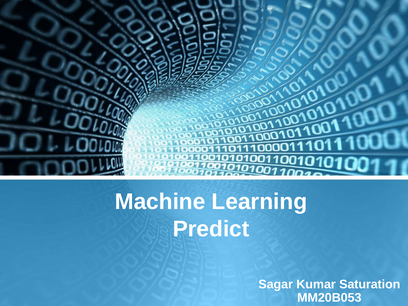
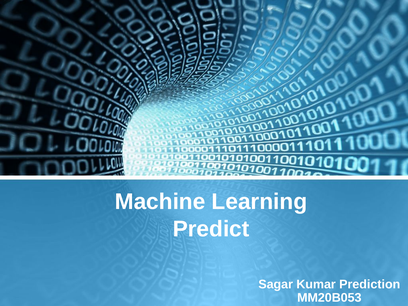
Saturation: Saturation -> Prediction (370, 284)
